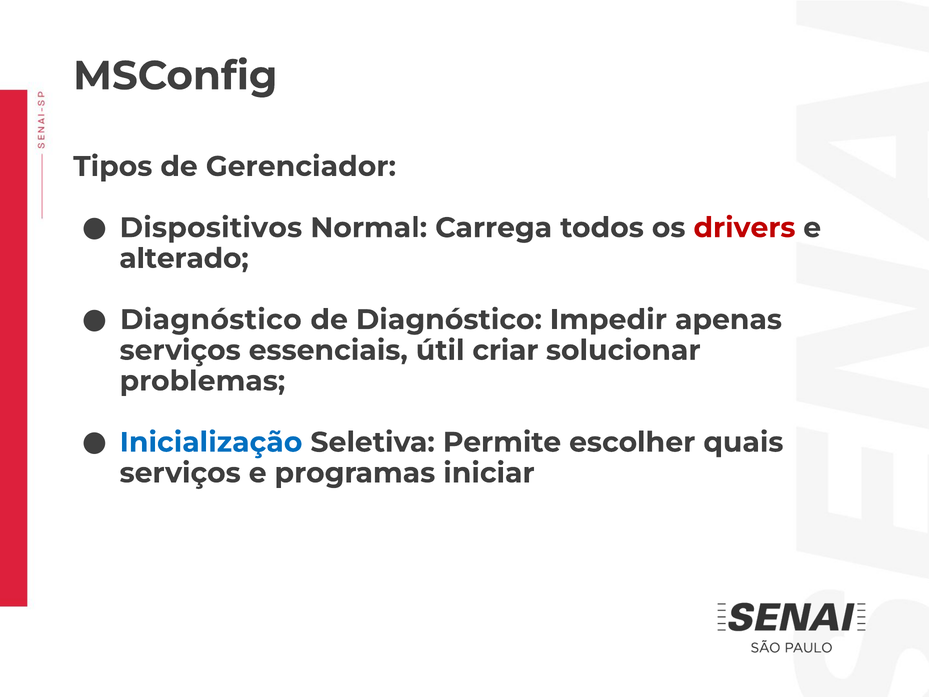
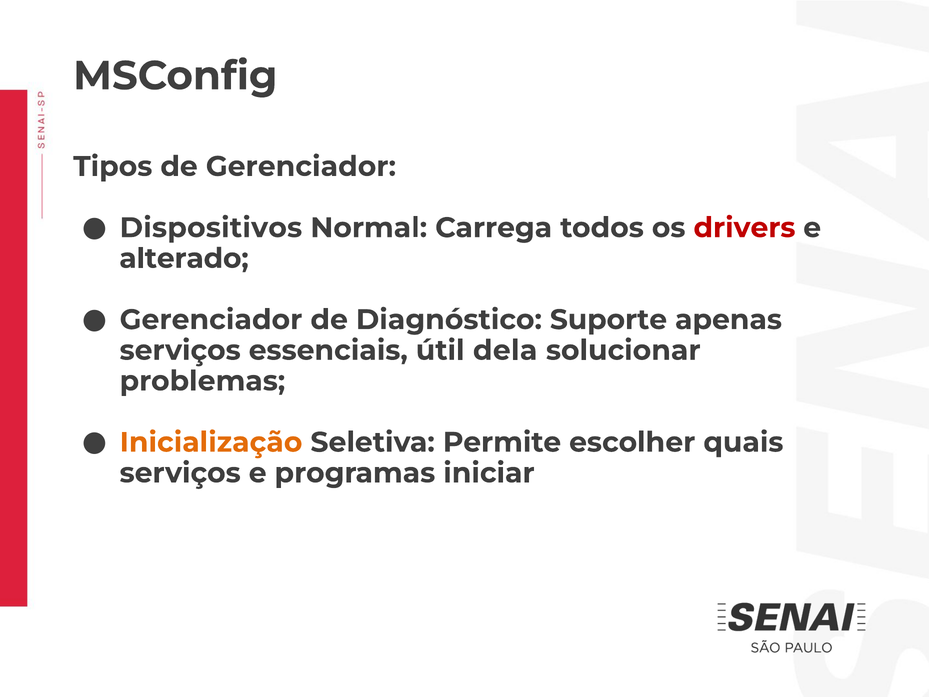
Diagnóstico: Diagnóstico -> Gerenciador (211, 320)
Impedir: Impedir -> Suporte (608, 320)
criar: criar -> dela (505, 350)
Inicialização colour: blue -> orange (211, 442)
